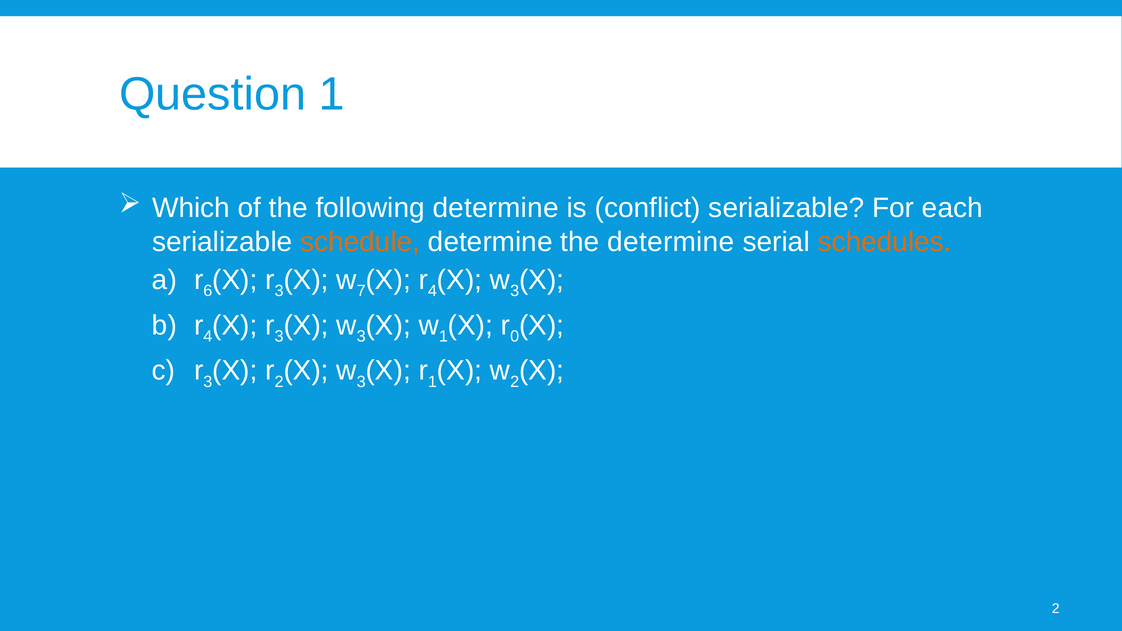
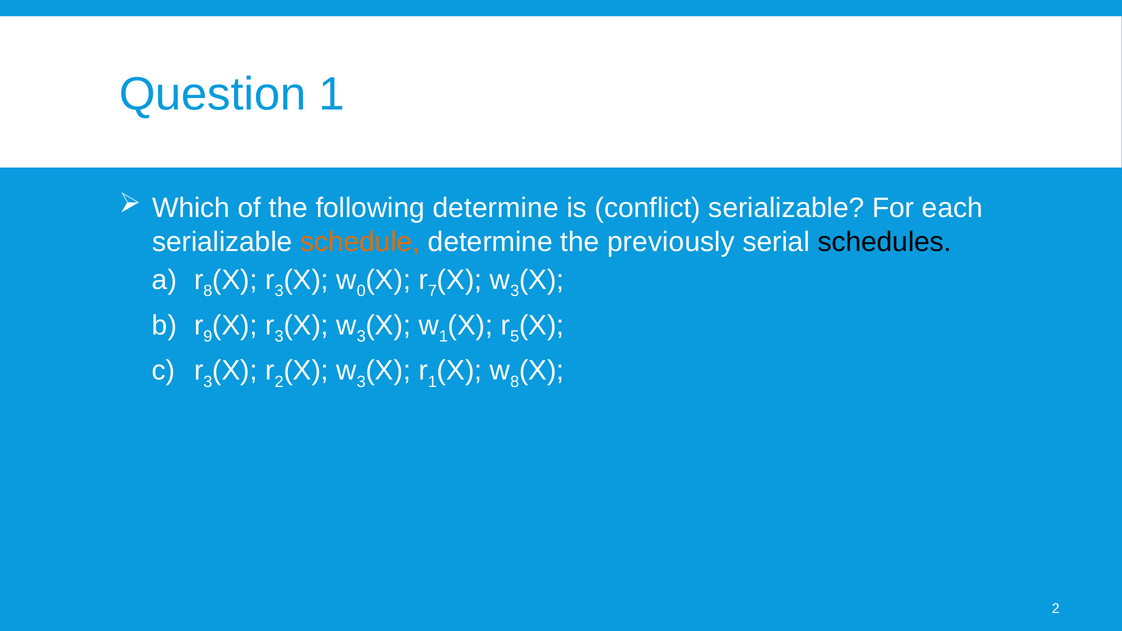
the determine: determine -> previously (671, 242)
schedules colour: orange -> black (885, 242)
6: 6 -> 8 (208, 291)
7: 7 -> 0 (361, 291)
4: 4 -> 7 (433, 291)
4: 4 -> 9 (208, 336)
0: 0 -> 5 (515, 336)
2: 2 -> 8 (515, 382)
